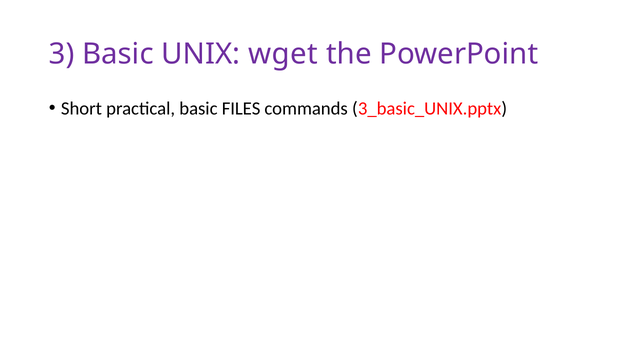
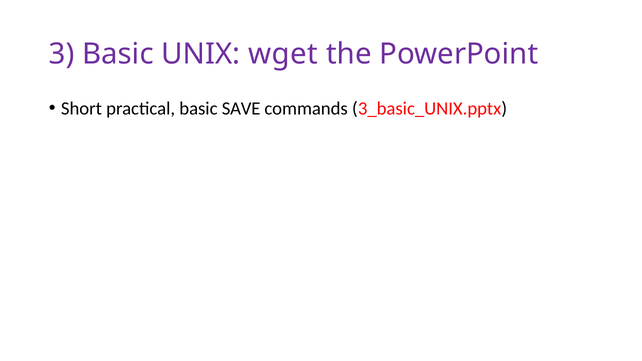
FILES: FILES -> SAVE (241, 109)
